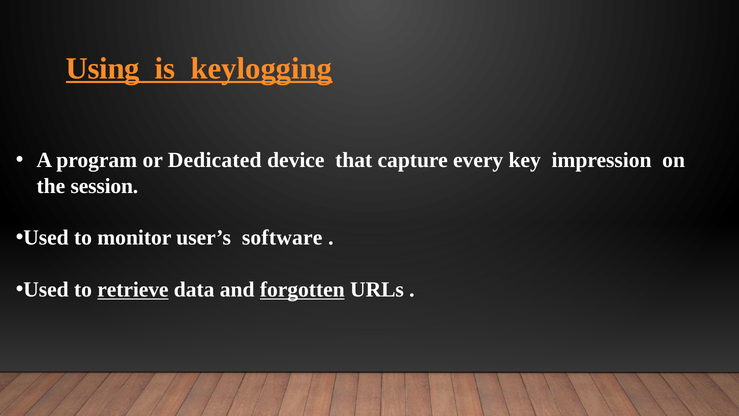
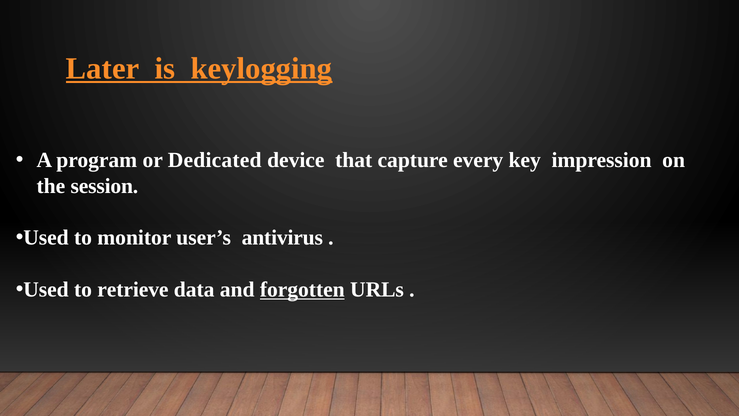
Using: Using -> Later (103, 68)
software: software -> antivirus (282, 238)
retrieve underline: present -> none (133, 289)
